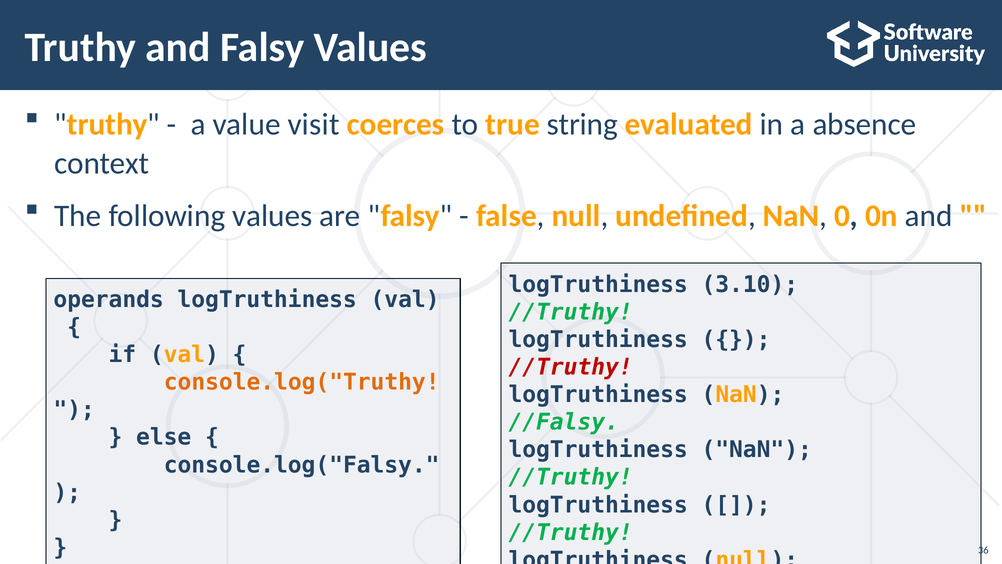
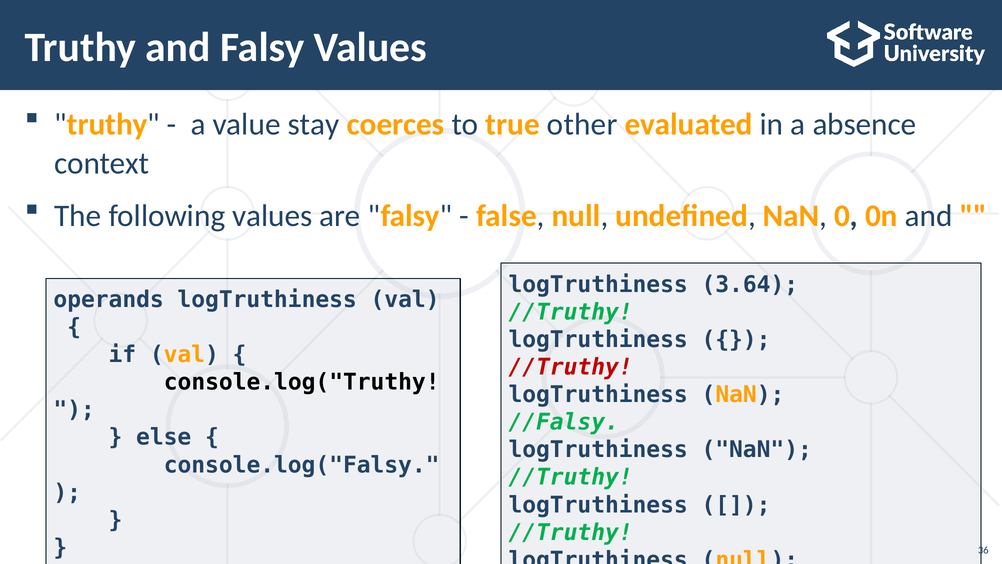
visit: visit -> stay (314, 124)
string: string -> other (582, 124)
3.10: 3.10 -> 3.64 (750, 284)
console.log("Truthy colour: orange -> black (302, 382)
